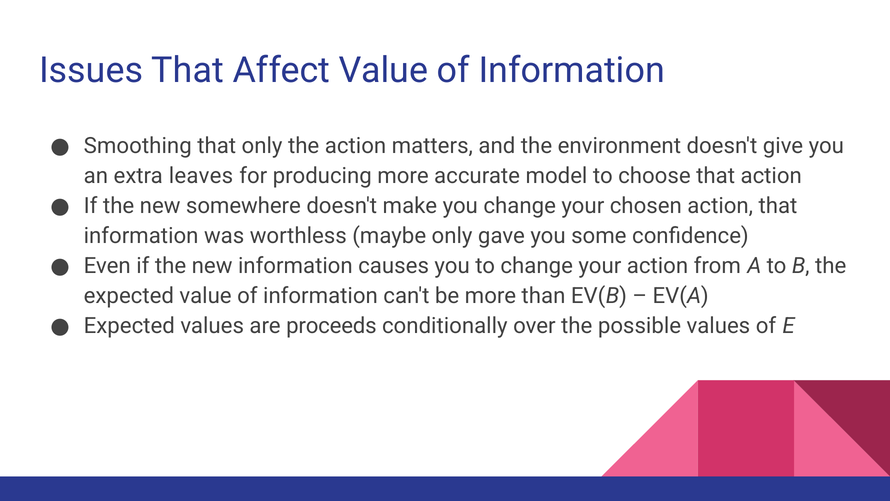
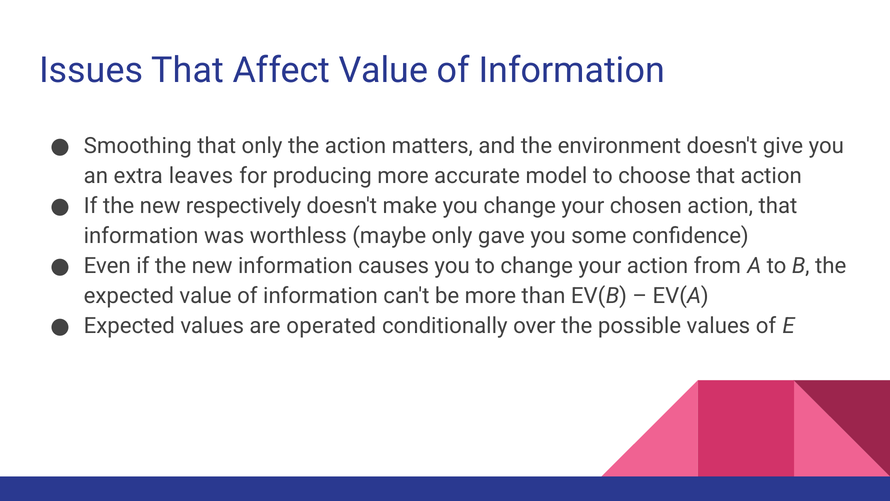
somewhere: somewhere -> respectively (243, 206)
proceeds: proceeds -> operated (331, 326)
